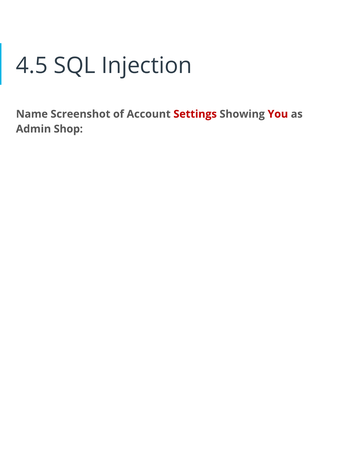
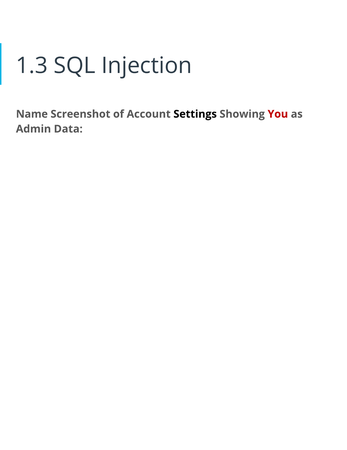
4.5: 4.5 -> 1.3 (32, 65)
Settings colour: red -> black (195, 114)
Shop: Shop -> Data (68, 129)
